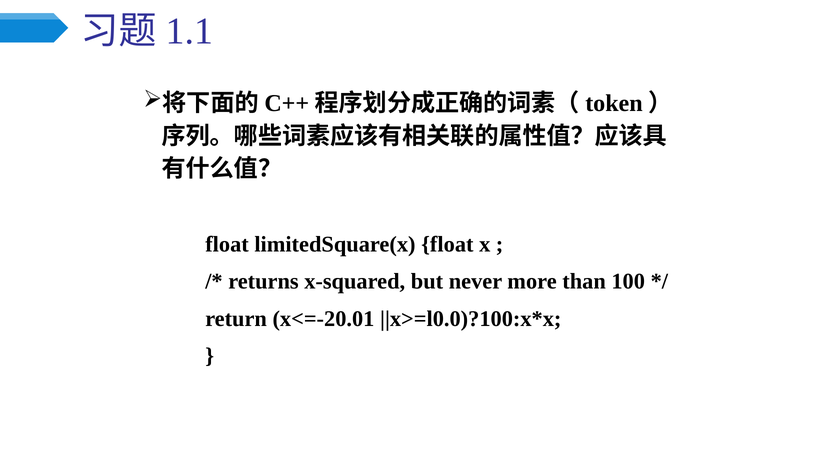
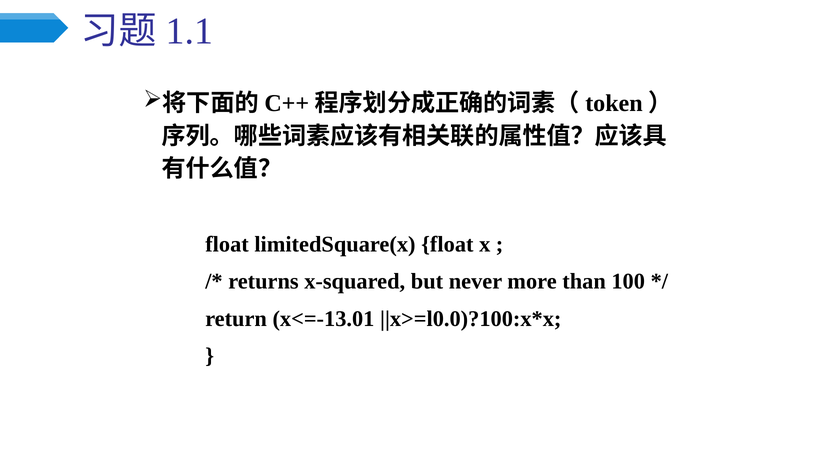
x<=-20.01: x<=-20.01 -> x<=-13.01 (323, 318)
